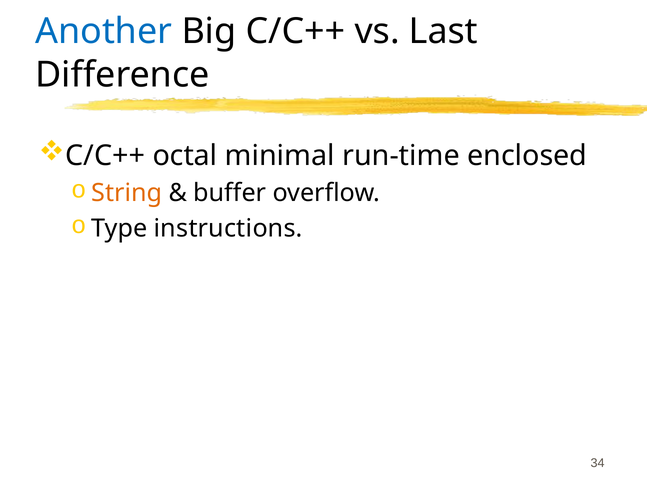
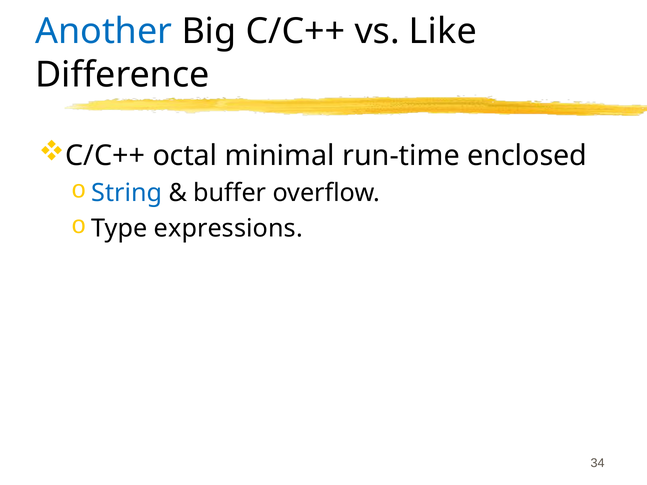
Last: Last -> Like (443, 32)
String colour: orange -> blue (127, 193)
instructions: instructions -> expressions (228, 228)
